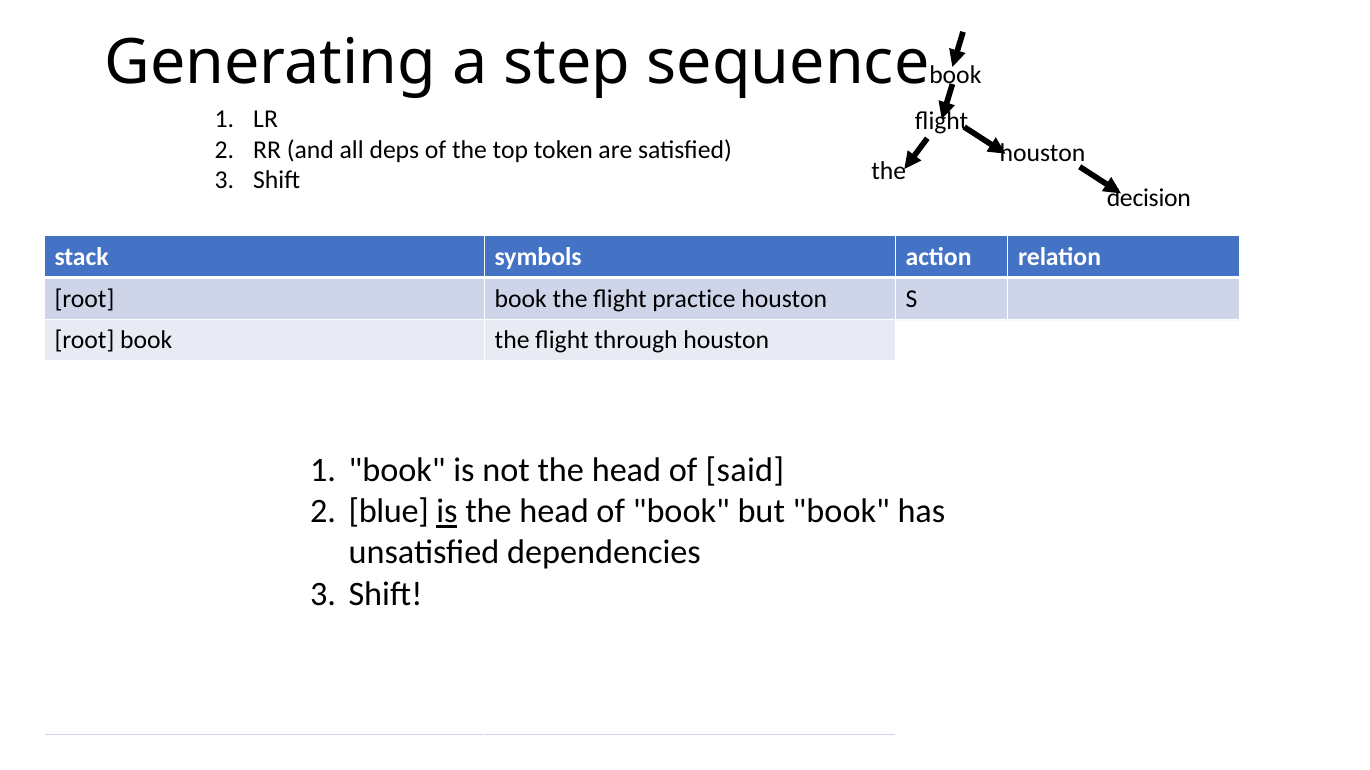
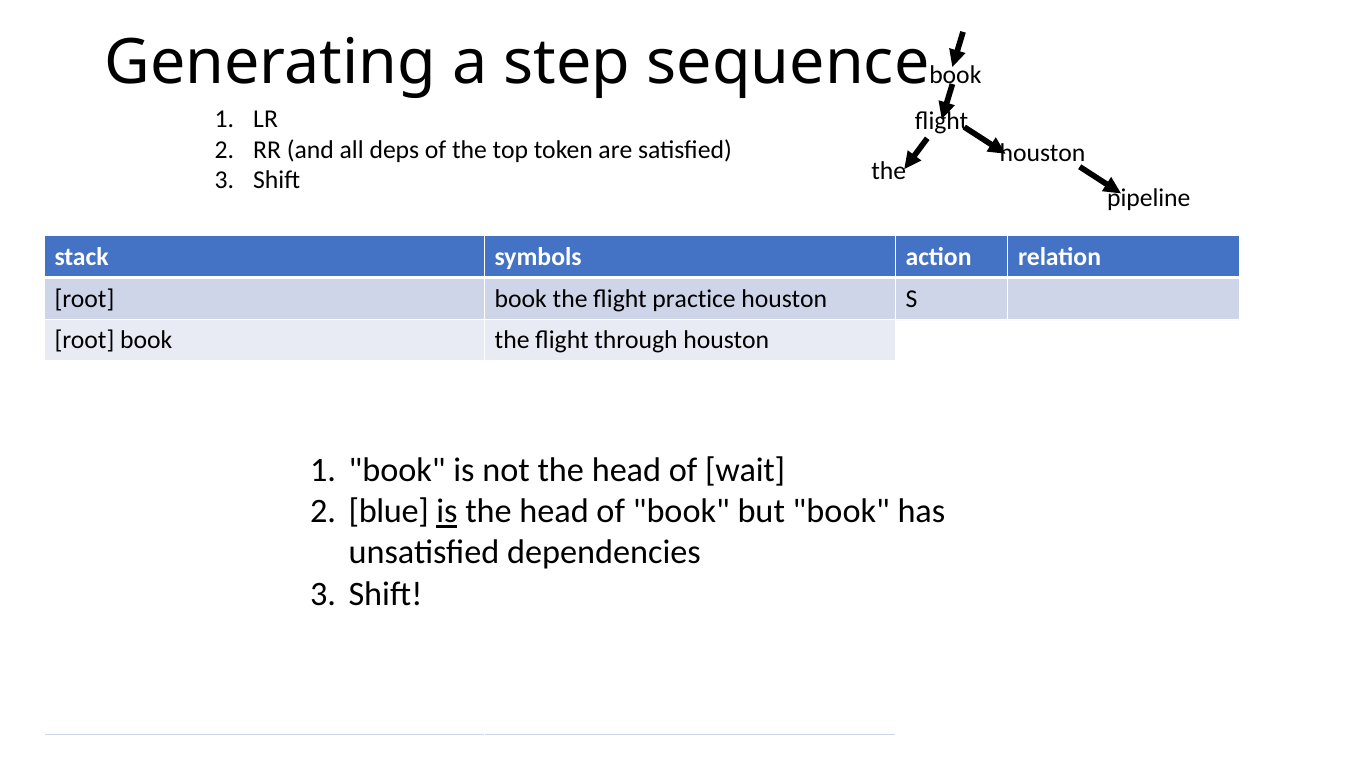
decision: decision -> pipeline (1149, 198)
said: said -> wait (745, 471)
